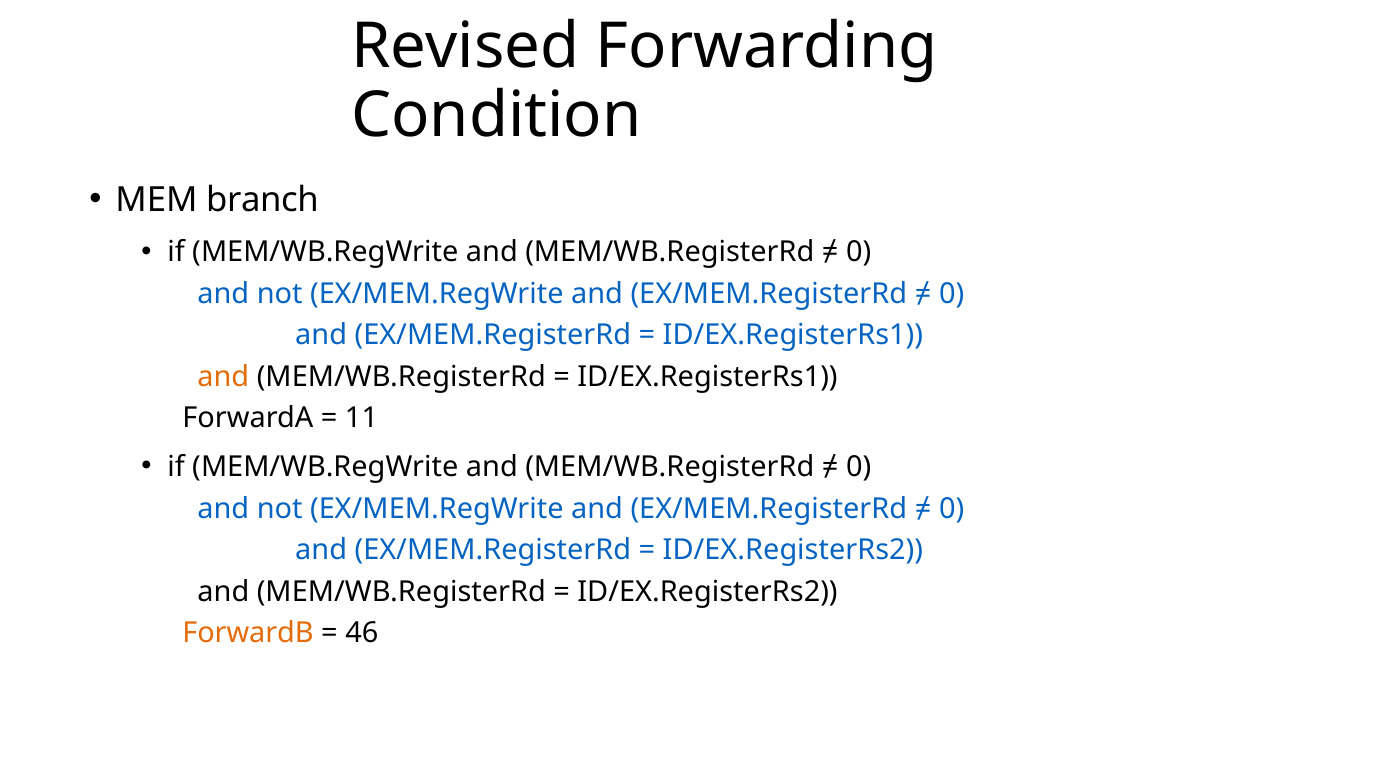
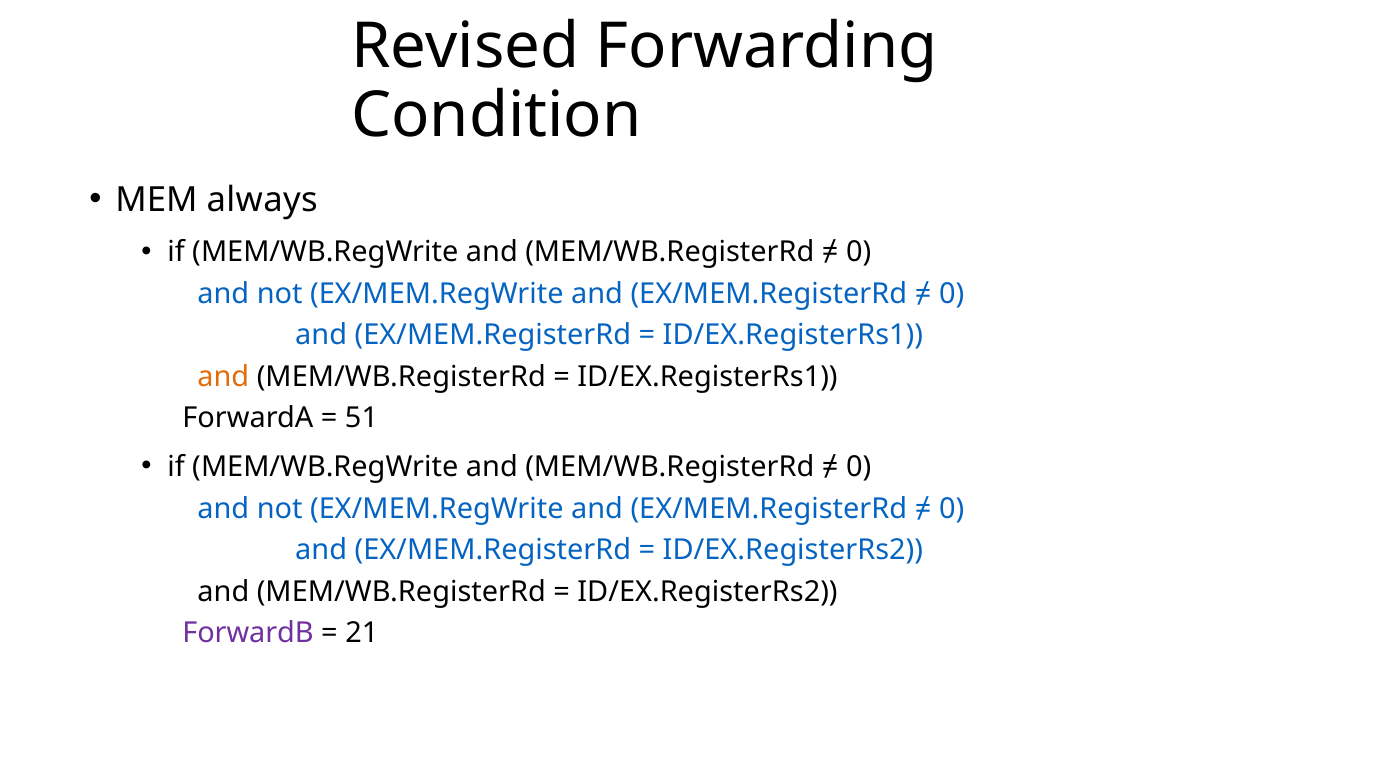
branch: branch -> always (262, 201)
11: 11 -> 51 (361, 419)
ForwardB colour: orange -> purple (248, 634)
46: 46 -> 21 (362, 634)
